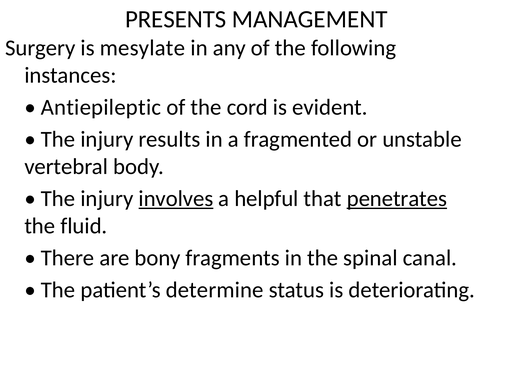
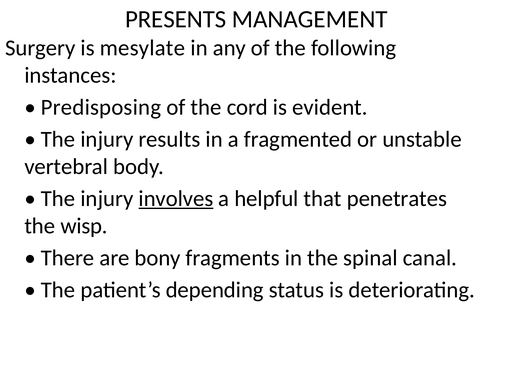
Antiepileptic: Antiepileptic -> Predisposing (101, 107)
penetrates underline: present -> none (397, 198)
fluid: fluid -> wisp (84, 226)
determine: determine -> depending (215, 290)
